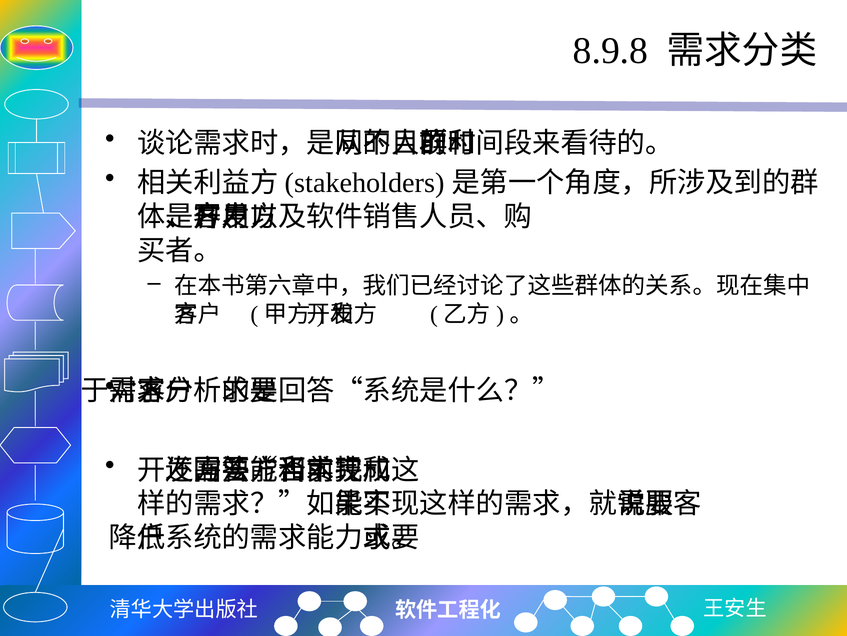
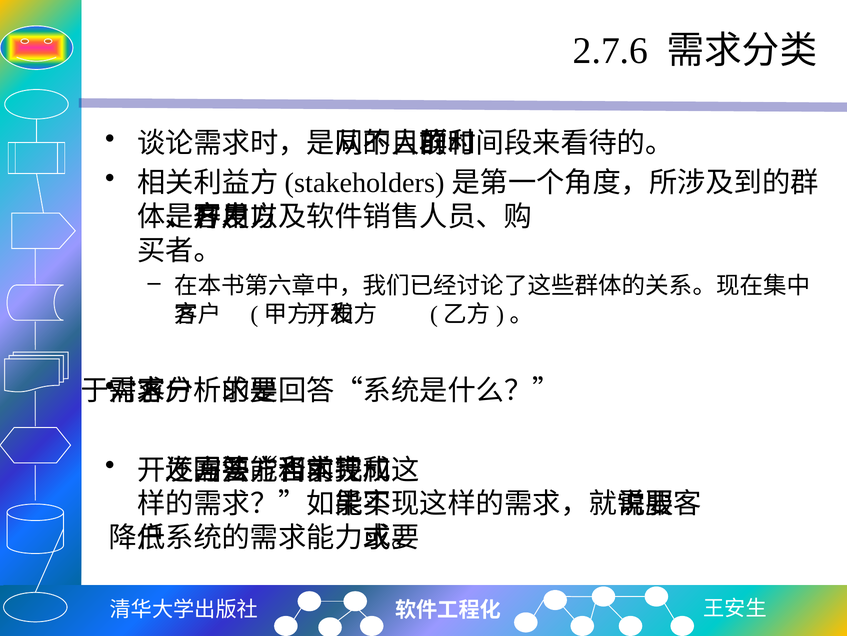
8.9.8: 8.9.8 -> 2.7.6 (610, 51)
